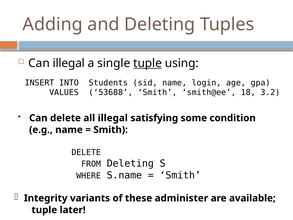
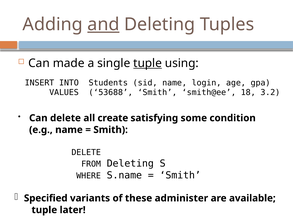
and underline: none -> present (103, 24)
Can illegal: illegal -> made (69, 63)
all illegal: illegal -> create (113, 118)
Integrity: Integrity -> Specified (46, 198)
